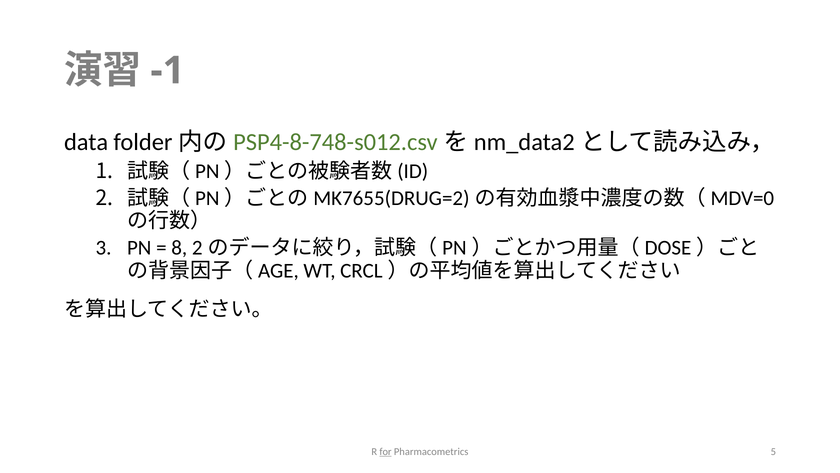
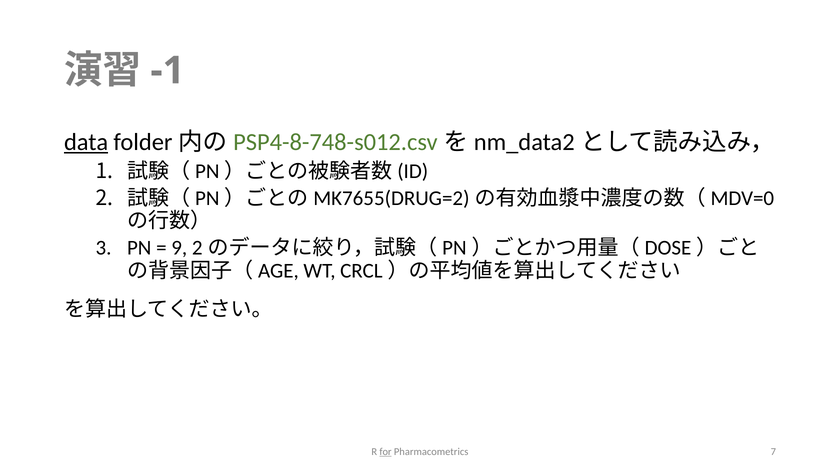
data underline: none -> present (86, 142)
8: 8 -> 9 (179, 248)
5: 5 -> 7 (773, 451)
